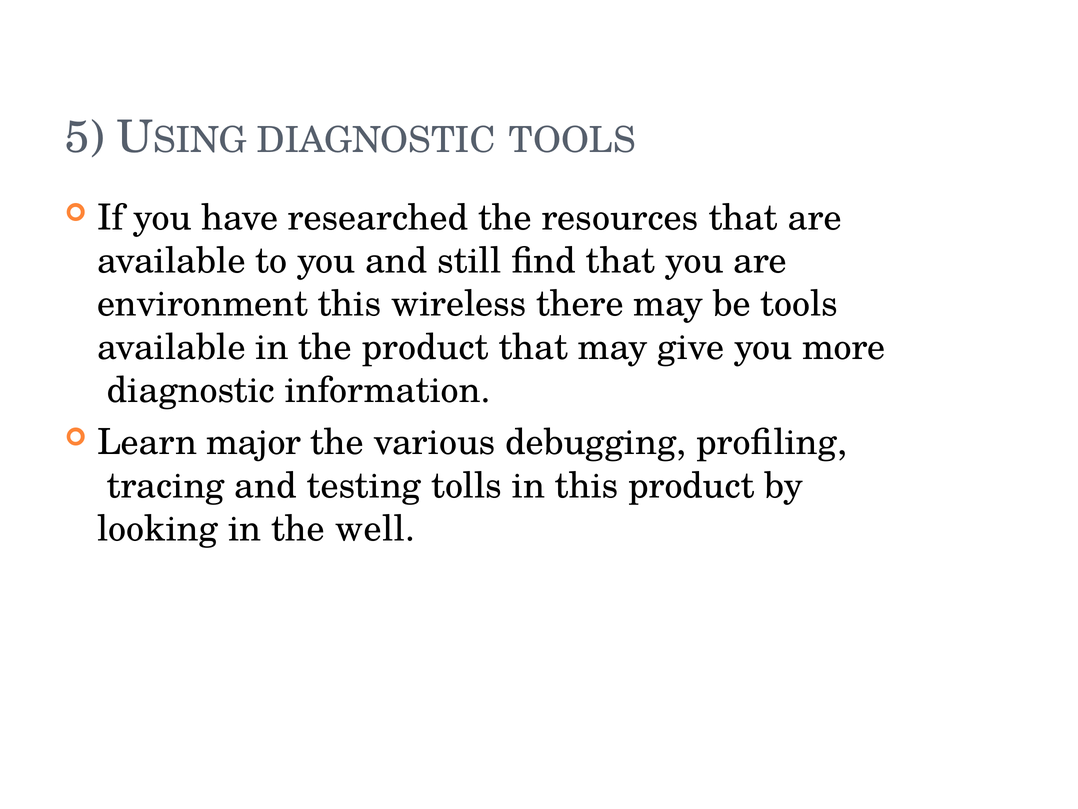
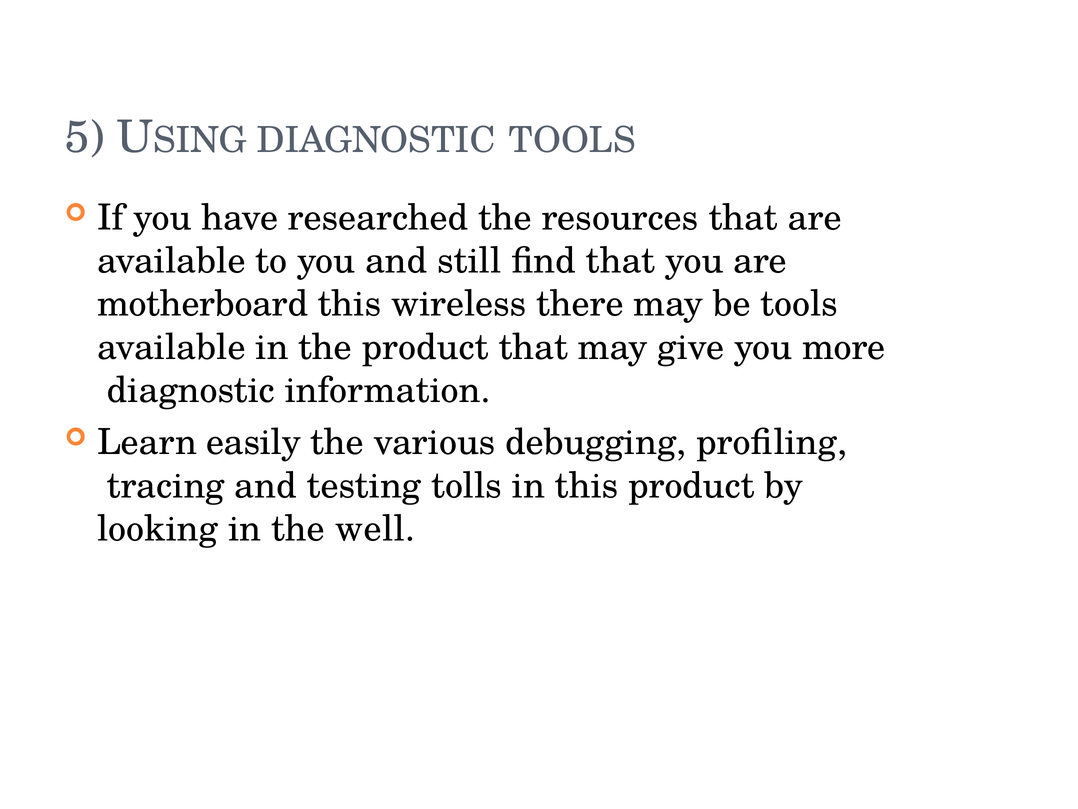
environment: environment -> motherboard (203, 304)
major: major -> easily (254, 442)
